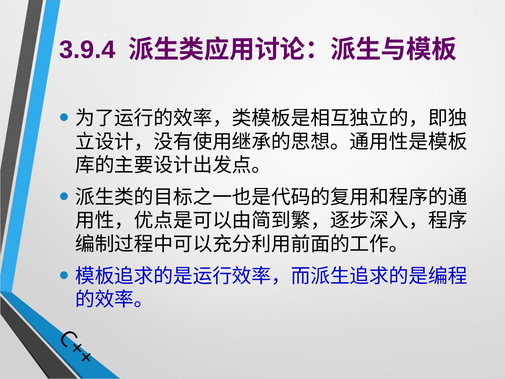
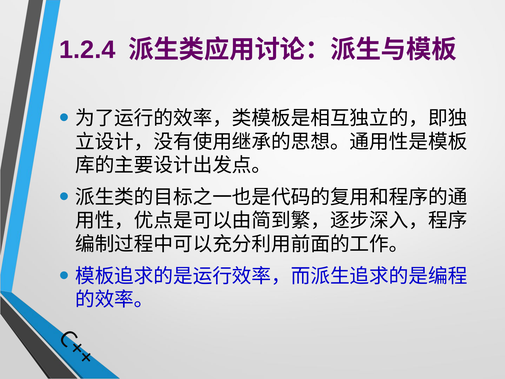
3.9.4: 3.9.4 -> 1.2.4 (87, 50)
